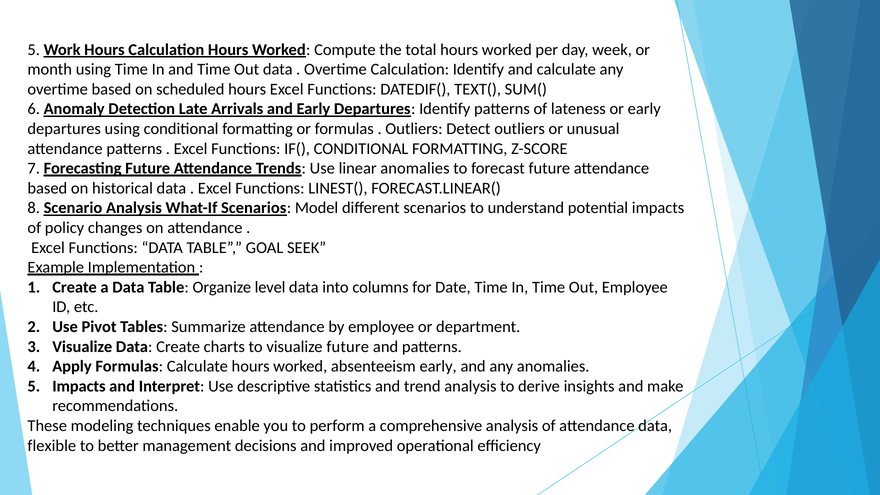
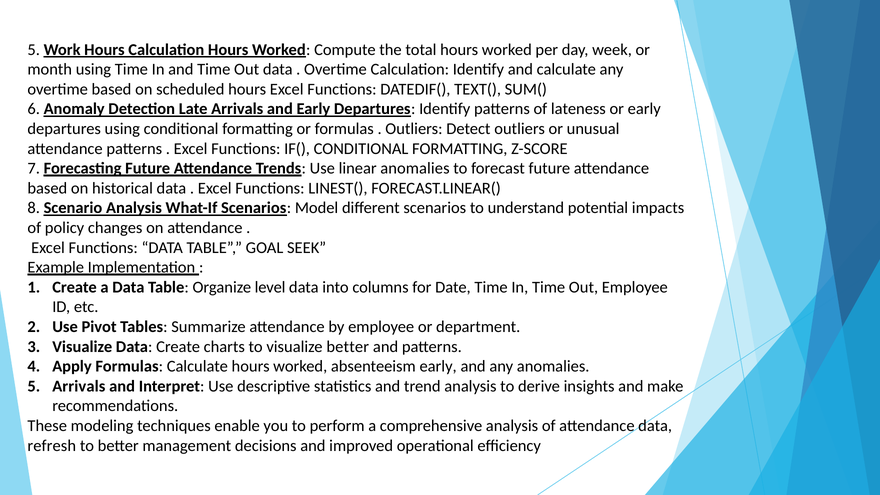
visualize future: future -> better (348, 347)
5 Impacts: Impacts -> Arrivals (79, 386)
flexible: flexible -> refresh (52, 446)
